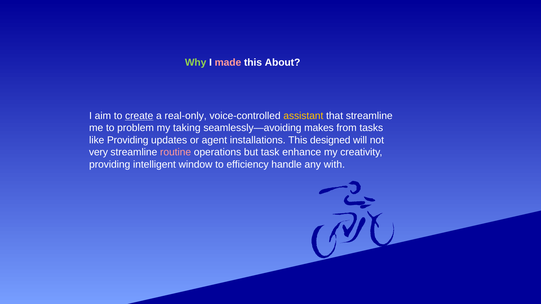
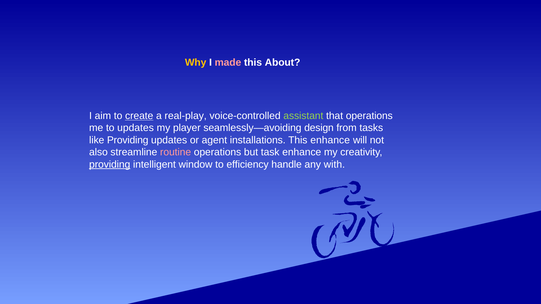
Why colour: light green -> yellow (196, 62)
real-only: real-only -> real-play (186, 116)
assistant colour: yellow -> light green (303, 116)
that streamline: streamline -> operations (369, 116)
to problem: problem -> updates (136, 128)
taking: taking -> player (187, 128)
makes: makes -> design (319, 128)
This designed: designed -> enhance (330, 140)
very: very -> also (98, 152)
providing underline: none -> present (110, 165)
